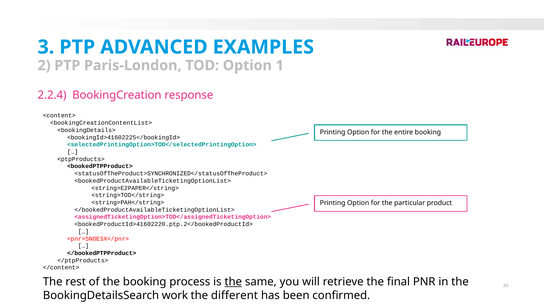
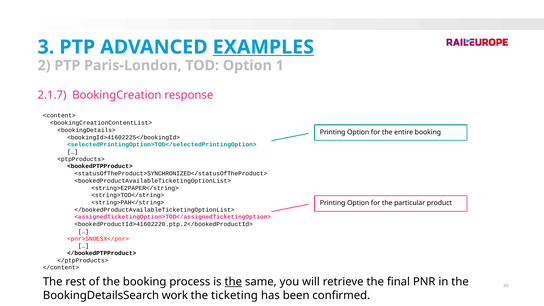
EXAMPLES underline: none -> present (263, 47)
2.2.4: 2.2.4 -> 2.1.7 (52, 95)
different: different -> ticketing (234, 295)
